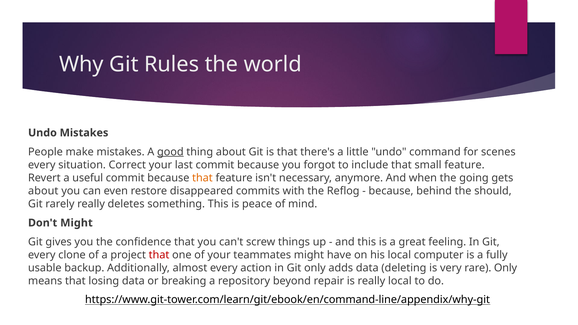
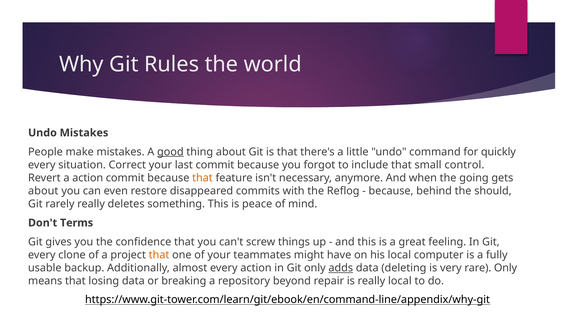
scenes: scenes -> quickly (498, 152)
small feature: feature -> control (464, 165)
a useful: useful -> action (88, 178)
Don't Might: Might -> Terms (77, 223)
that colour: red -> orange (159, 255)
adds underline: none -> present (341, 268)
